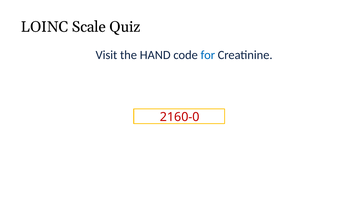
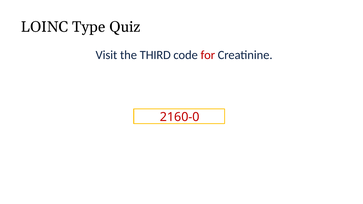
Scale: Scale -> Type (89, 27)
HAND: HAND -> THIRD (155, 55)
for colour: blue -> red (208, 55)
